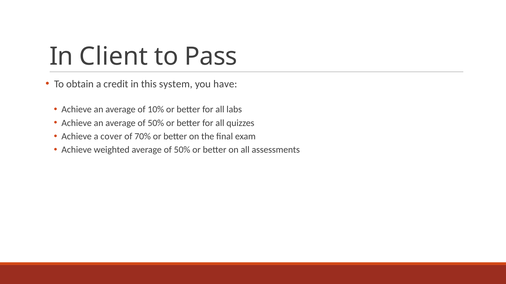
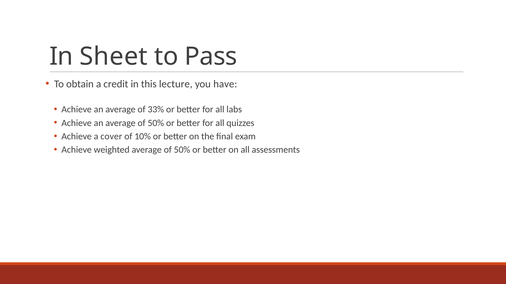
Client: Client -> Sheet (114, 57)
system: system -> lecture (176, 84)
10%: 10% -> 33% (156, 110)
70%: 70% -> 10% (143, 137)
